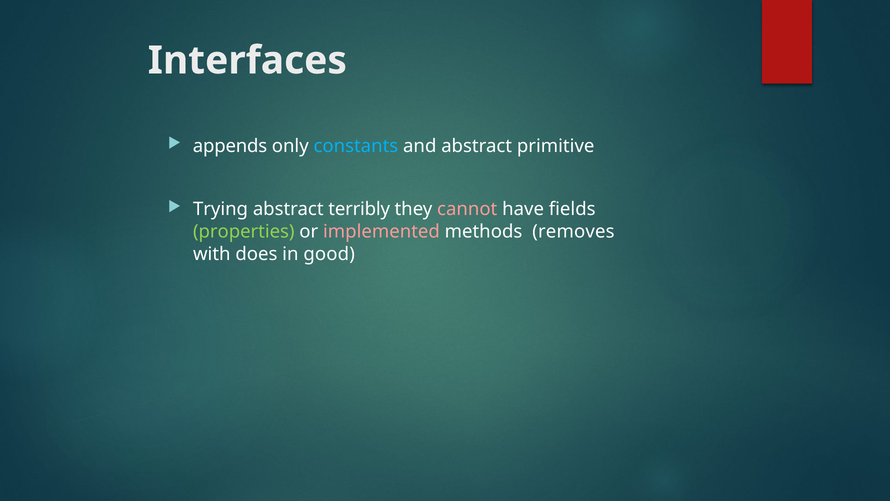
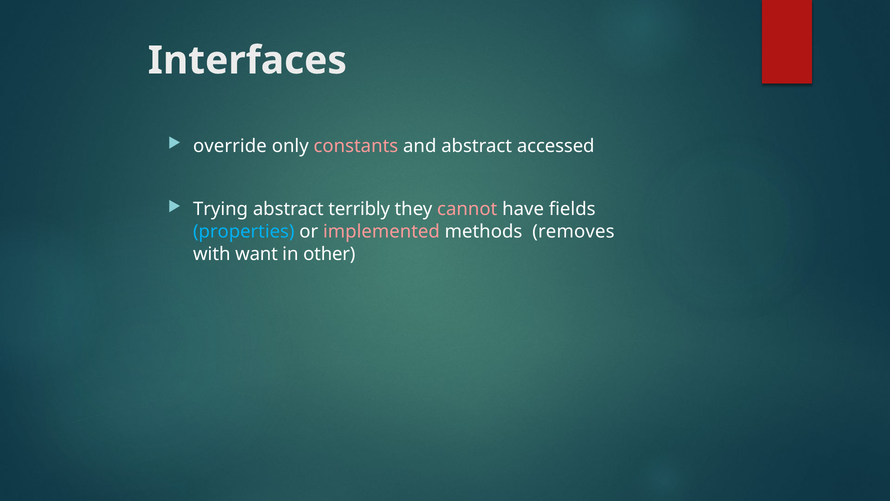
appends: appends -> override (230, 146)
constants colour: light blue -> pink (356, 146)
primitive: primitive -> accessed (556, 146)
properties colour: light green -> light blue (244, 231)
does: does -> want (257, 254)
good: good -> other (329, 254)
